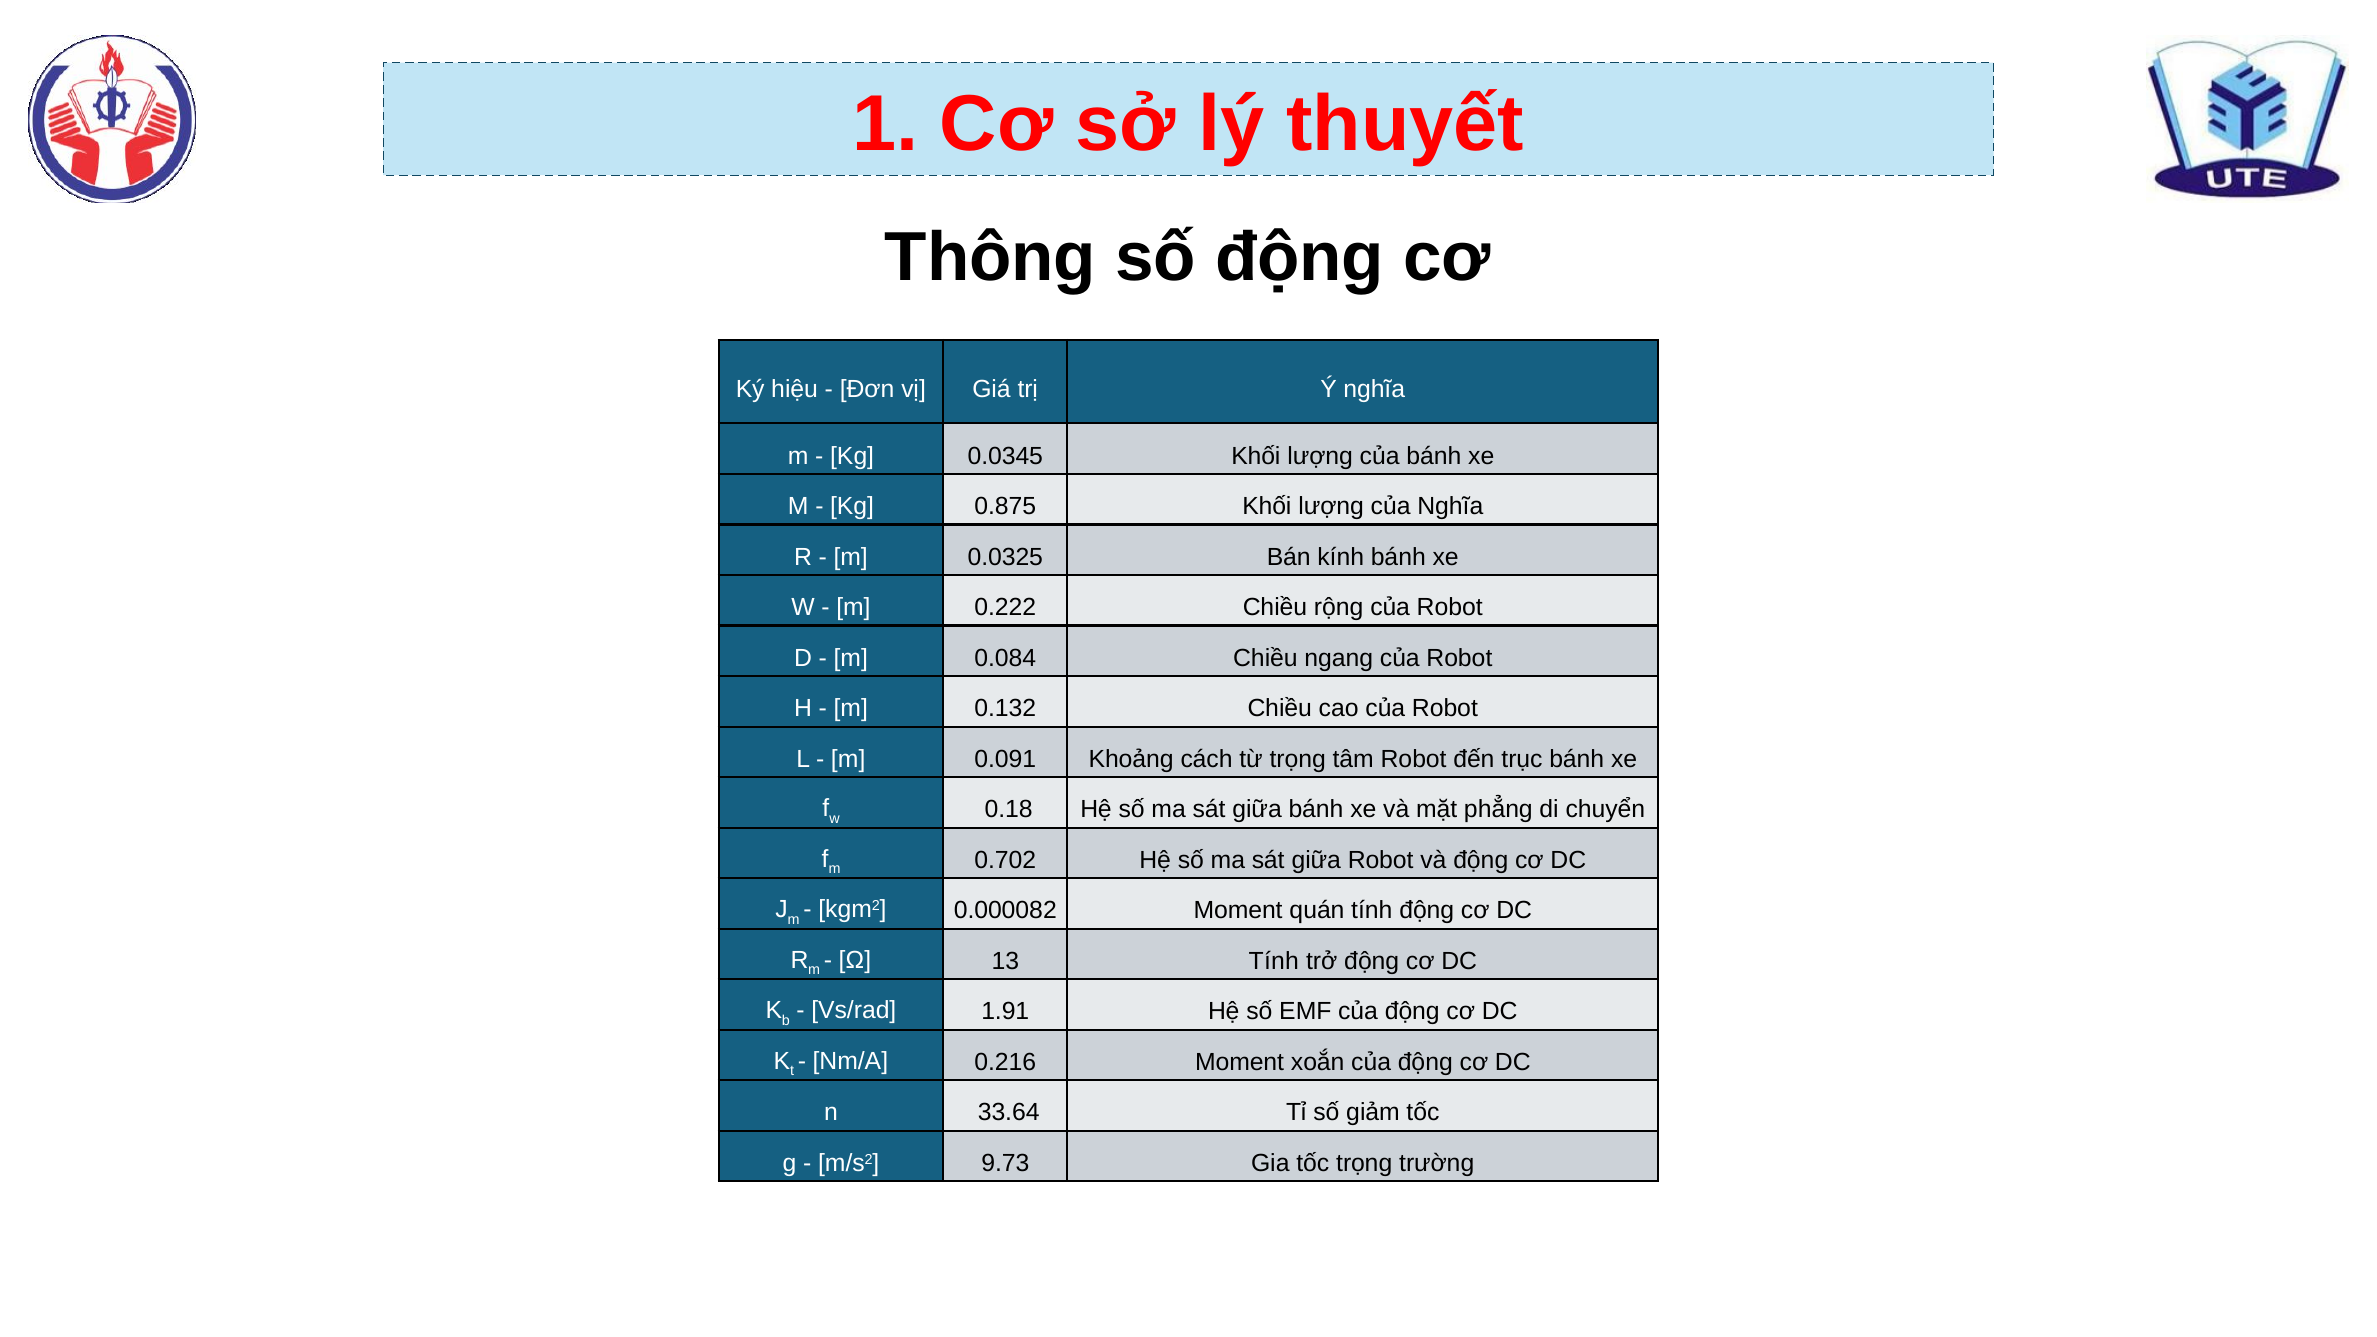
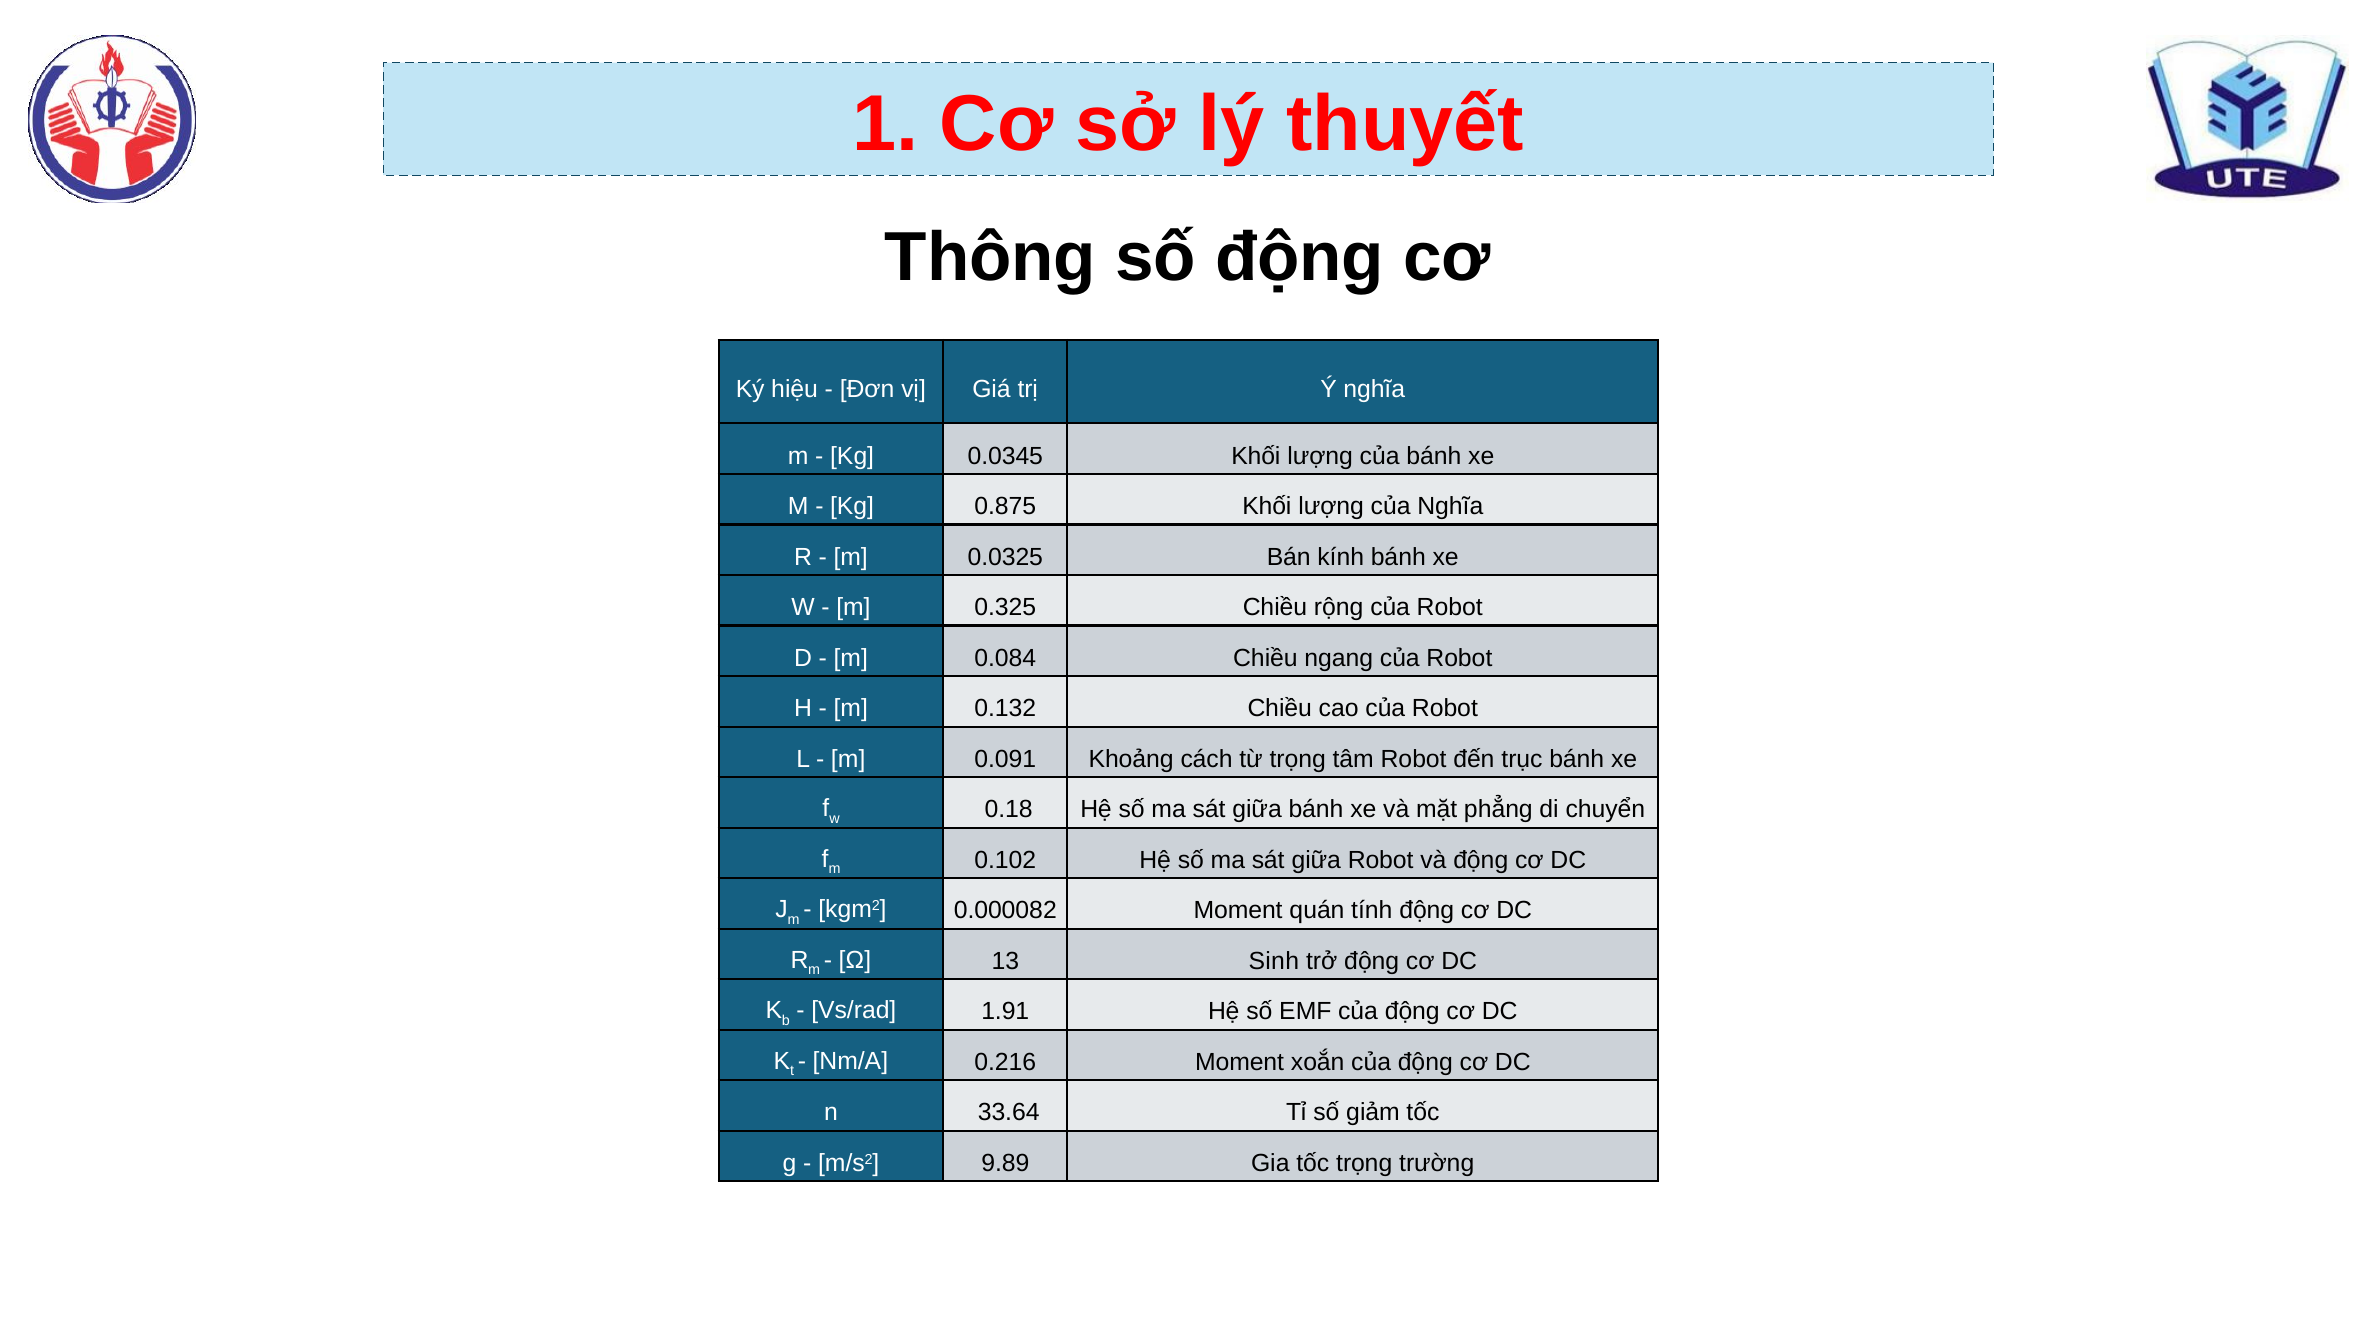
0.222: 0.222 -> 0.325 (1005, 607)
0.702: 0.702 -> 0.102 (1005, 860)
13 Tính: Tính -> Sinh (1274, 961)
9.73: 9.73 -> 9.89 (1005, 1163)
